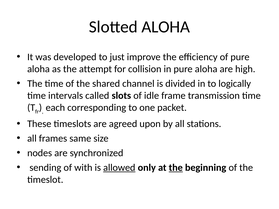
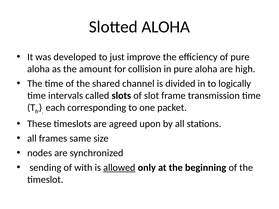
attempt: attempt -> amount (95, 69)
idle: idle -> slot (152, 96)
the underline: present -> none (176, 168)
